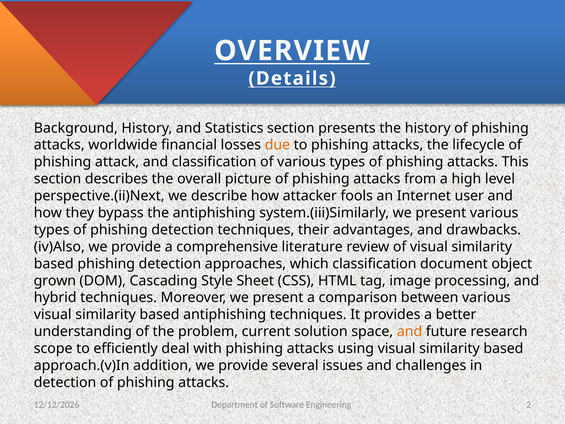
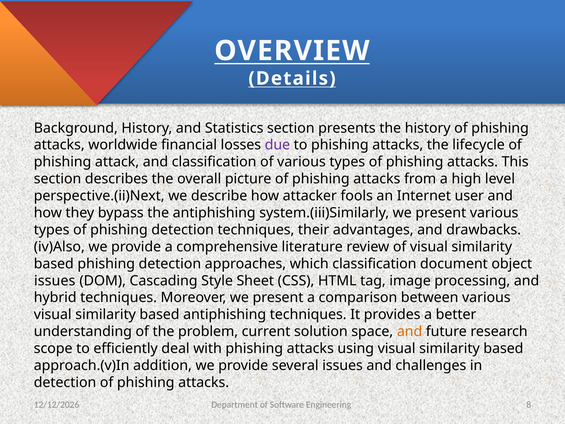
due colour: orange -> purple (277, 145)
grown: grown -> issues (55, 281)
2: 2 -> 8 (529, 405)
